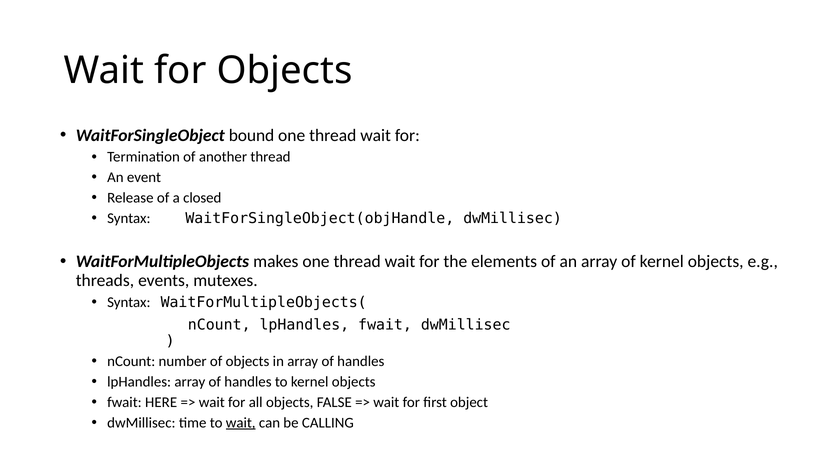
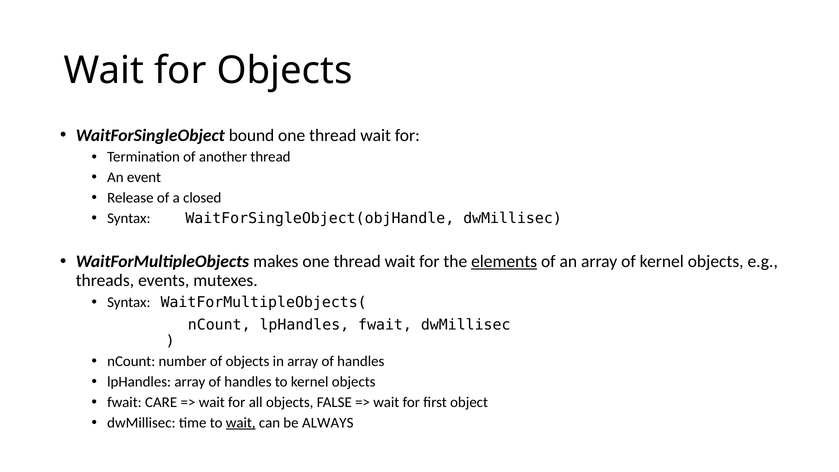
elements underline: none -> present (504, 262)
HERE: HERE -> CARE (161, 402)
CALLING: CALLING -> ALWAYS (328, 423)
